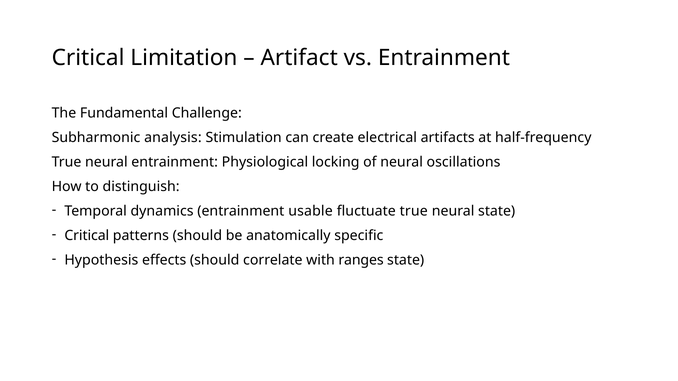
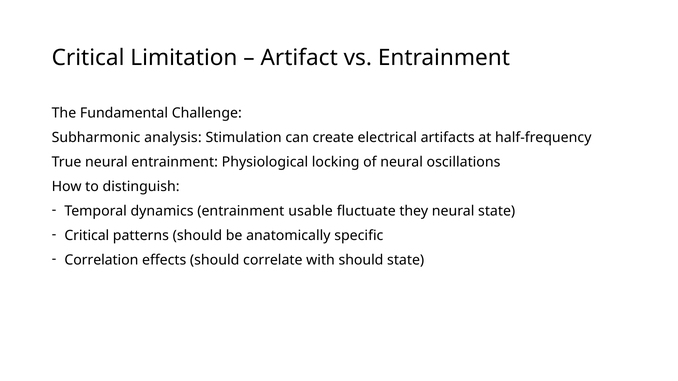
fluctuate true: true -> they (414, 211)
Hypothesis: Hypothesis -> Correlation (101, 260)
with ranges: ranges -> should (361, 260)
